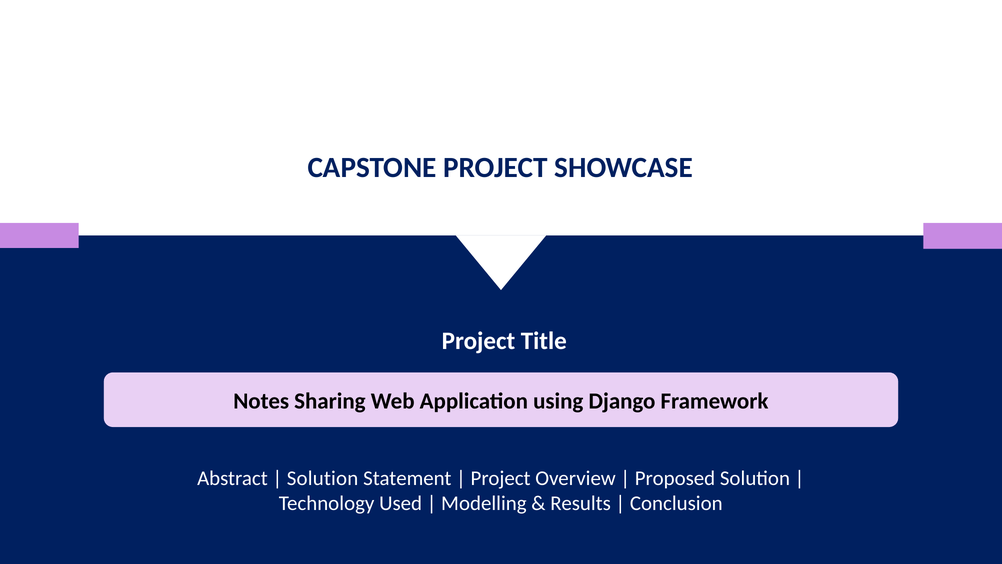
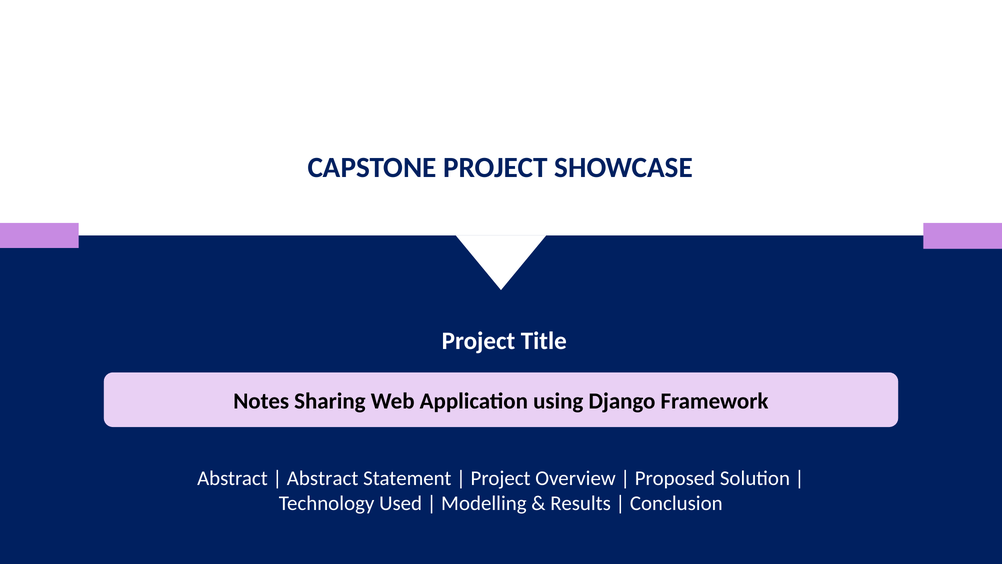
Solution: Solution -> Abstract (323, 478)
